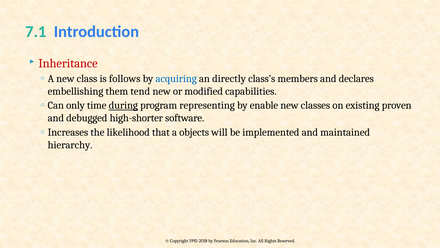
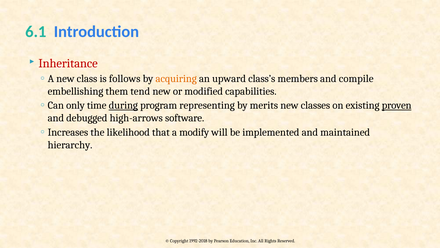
7.1: 7.1 -> 6.1 (36, 32)
acquiring colour: blue -> orange (176, 79)
directly: directly -> upward (229, 79)
declares: declares -> compile (356, 79)
enable: enable -> merits (264, 105)
proven underline: none -> present (397, 105)
high-shorter: high-shorter -> high-arrows (136, 118)
objects: objects -> modify (194, 132)
